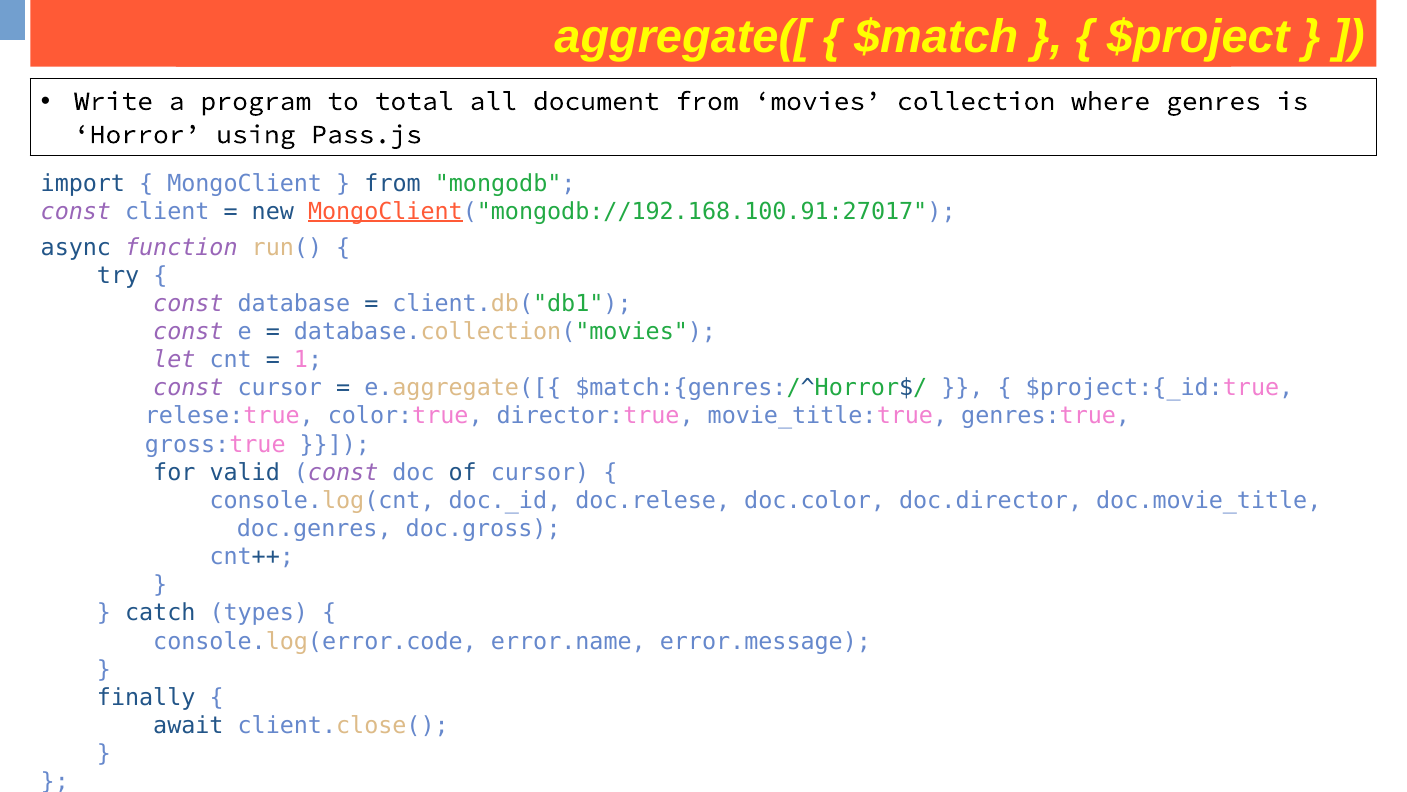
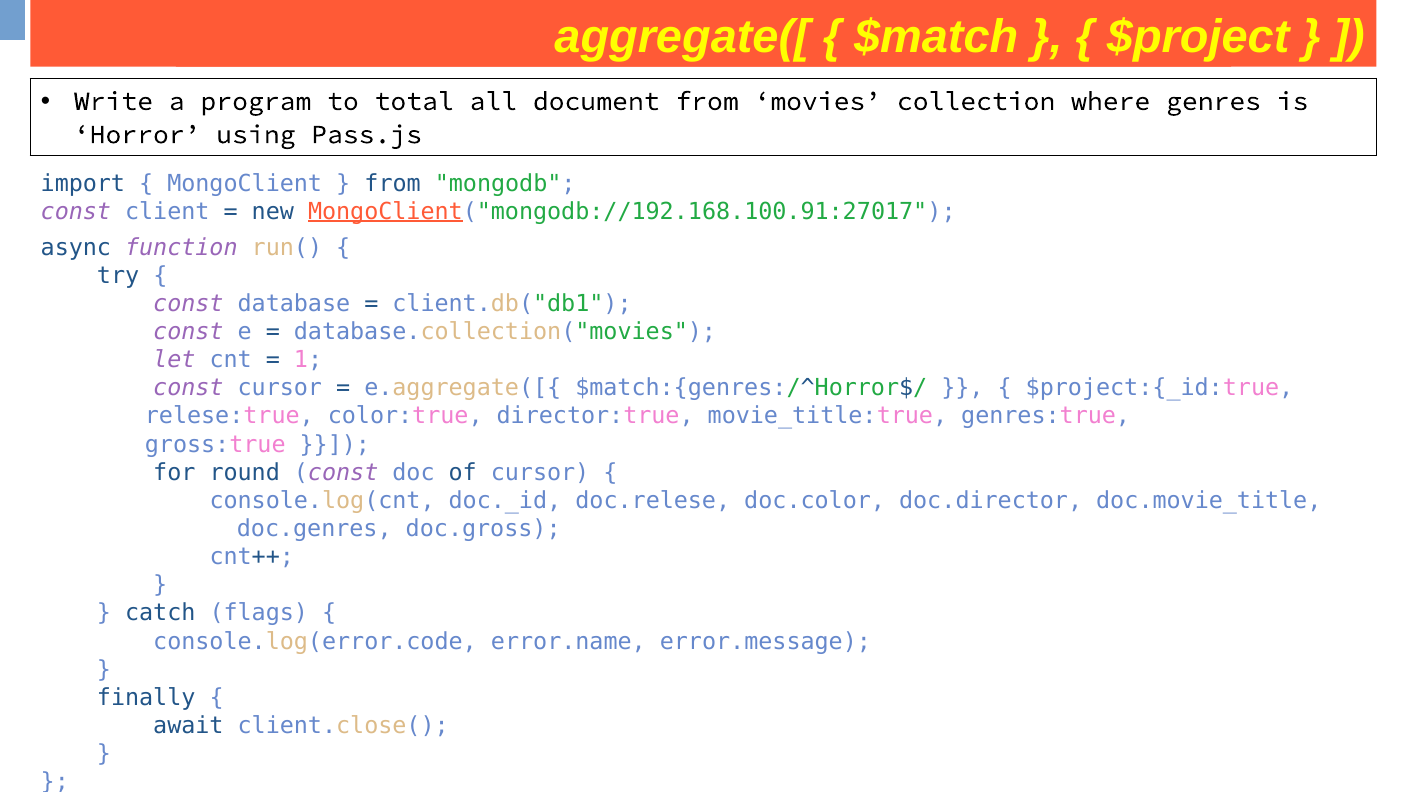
valid: valid -> round (245, 472)
types: types -> flags (259, 613)
